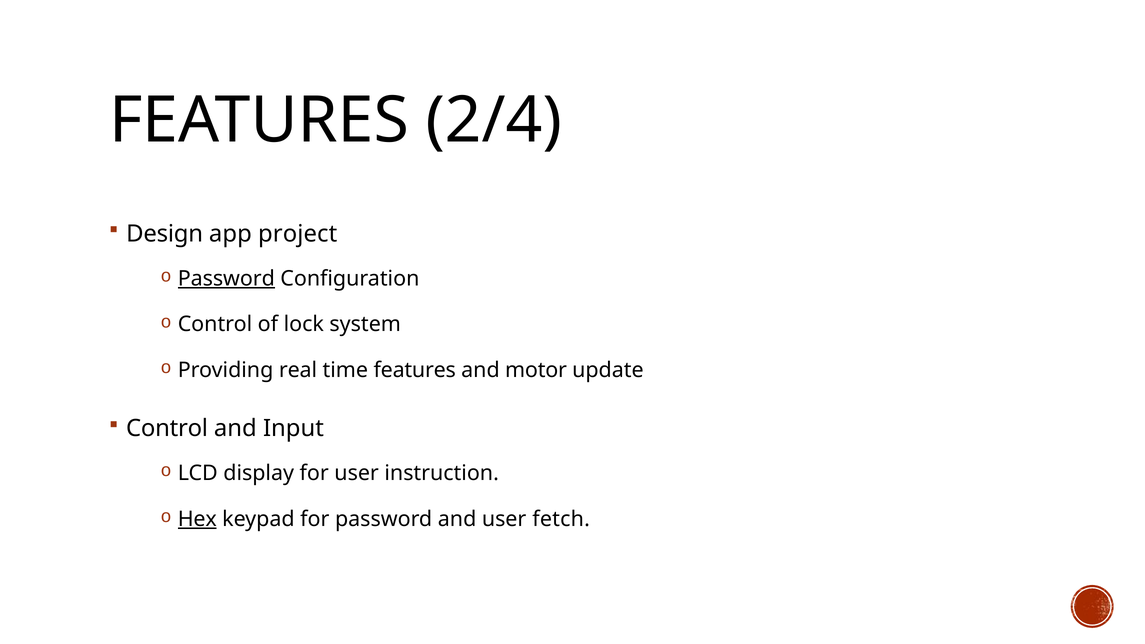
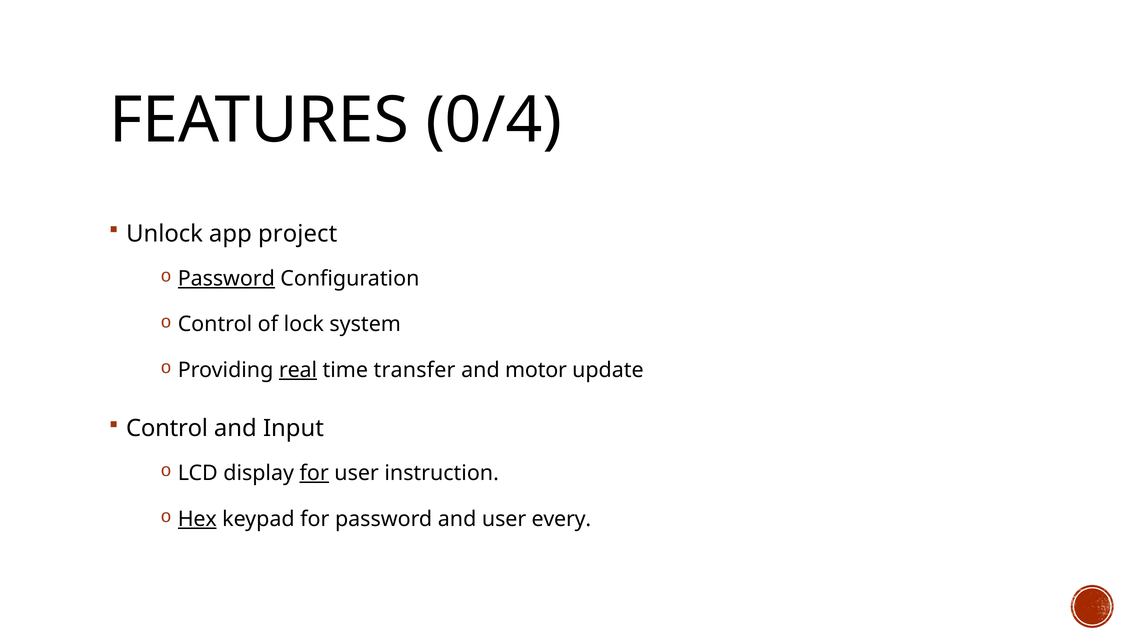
2/4: 2/4 -> 0/4 (494, 121)
Design: Design -> Unlock (165, 234)
real underline: none -> present (298, 370)
time features: features -> transfer (415, 370)
for underline: none -> present (314, 473)
fetch: fetch -> every (561, 519)
